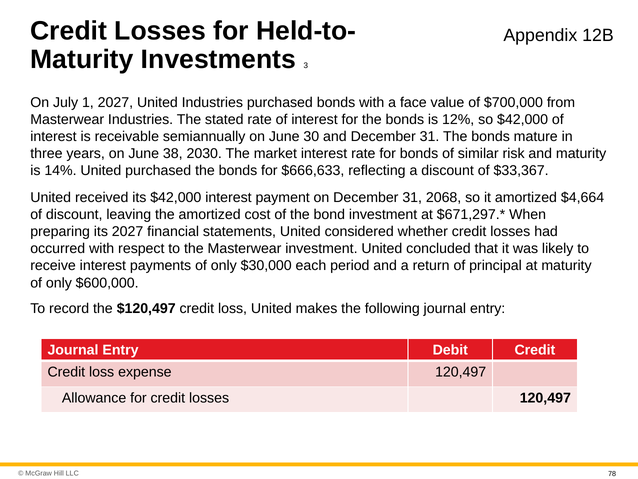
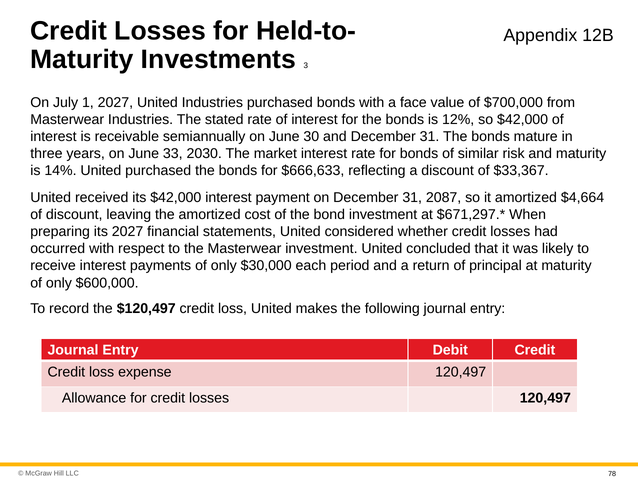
38: 38 -> 33 (173, 154)
2068: 2068 -> 2087 (444, 198)
